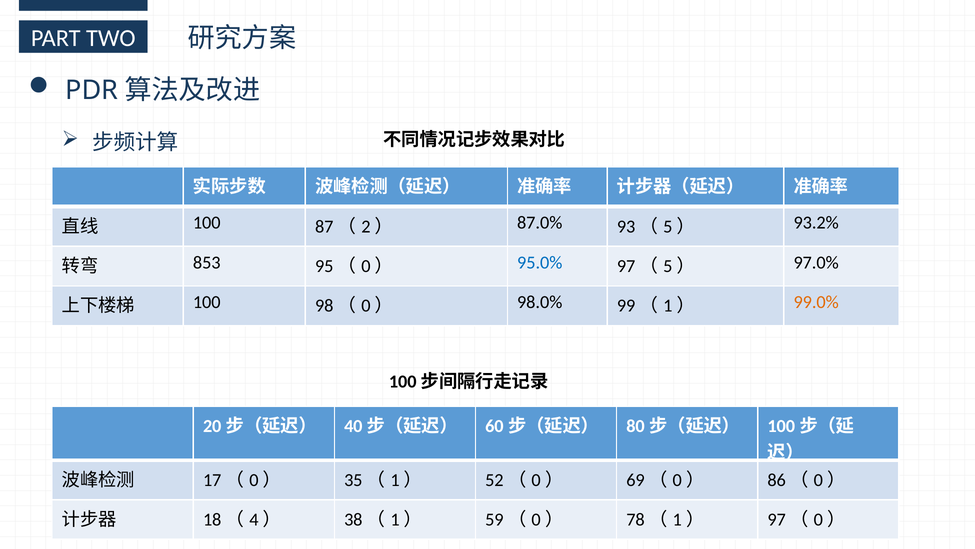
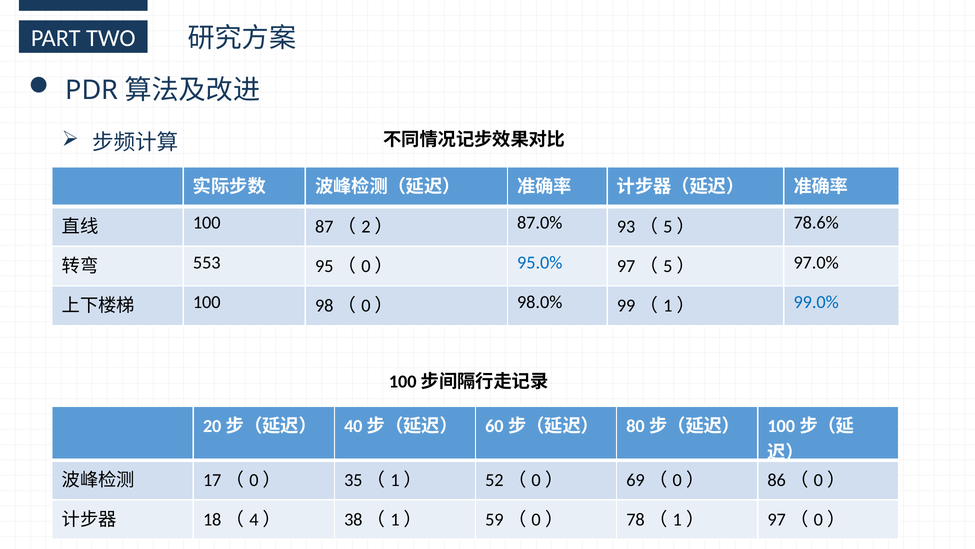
93.2%: 93.2% -> 78.6% (816, 223)
853: 853 -> 553 (207, 262)
99.0% colour: orange -> blue (816, 302)
